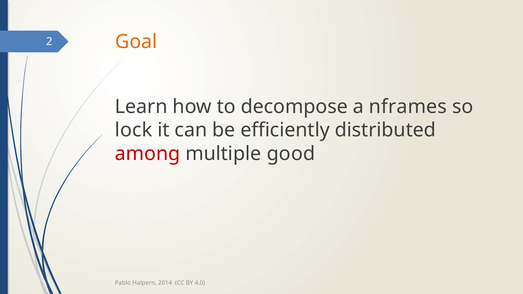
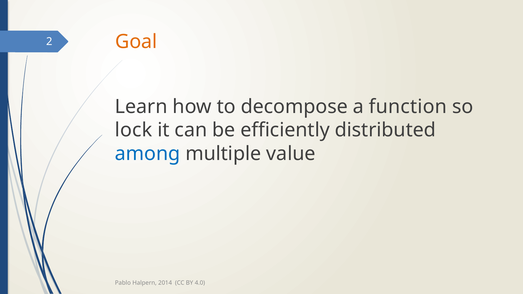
nframes: nframes -> function (408, 107)
among colour: red -> blue (148, 154)
good: good -> value (291, 154)
